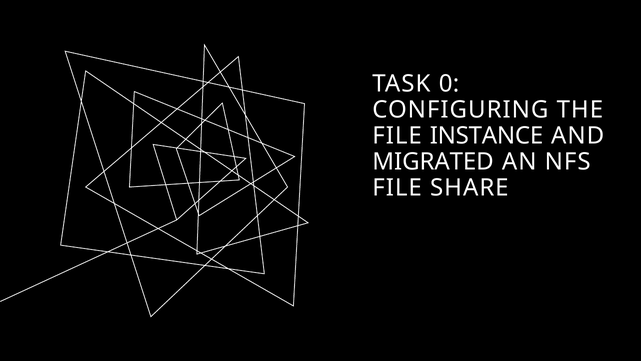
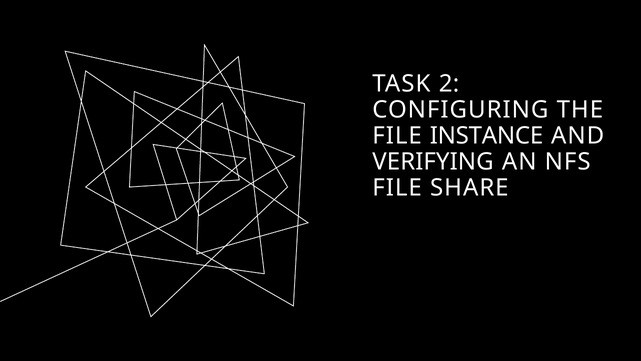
0: 0 -> 2 (449, 84)
MIGRATED: MIGRATED -> VERIFYING (433, 162)
